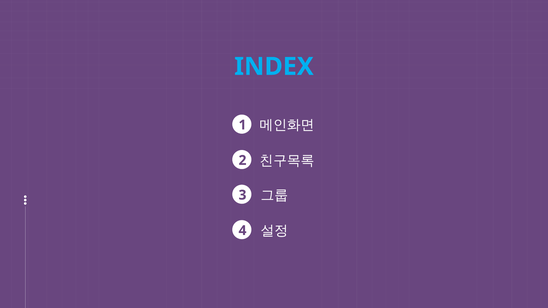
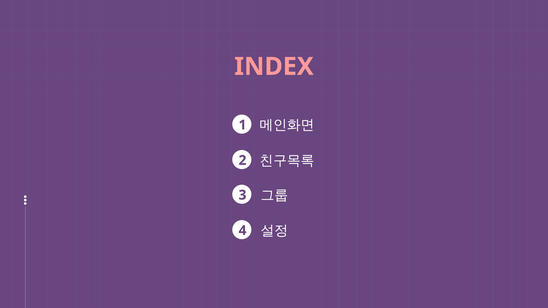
INDEX colour: light blue -> pink (274, 67)
